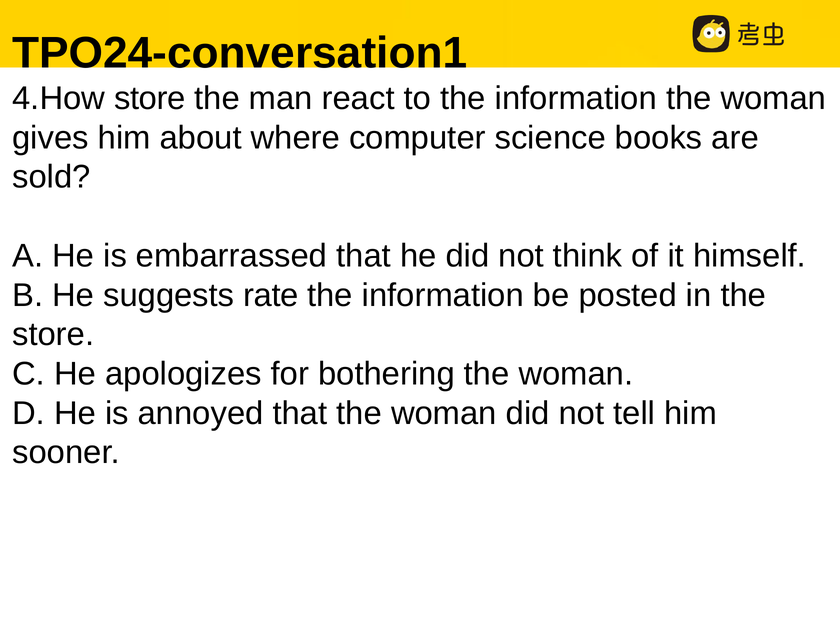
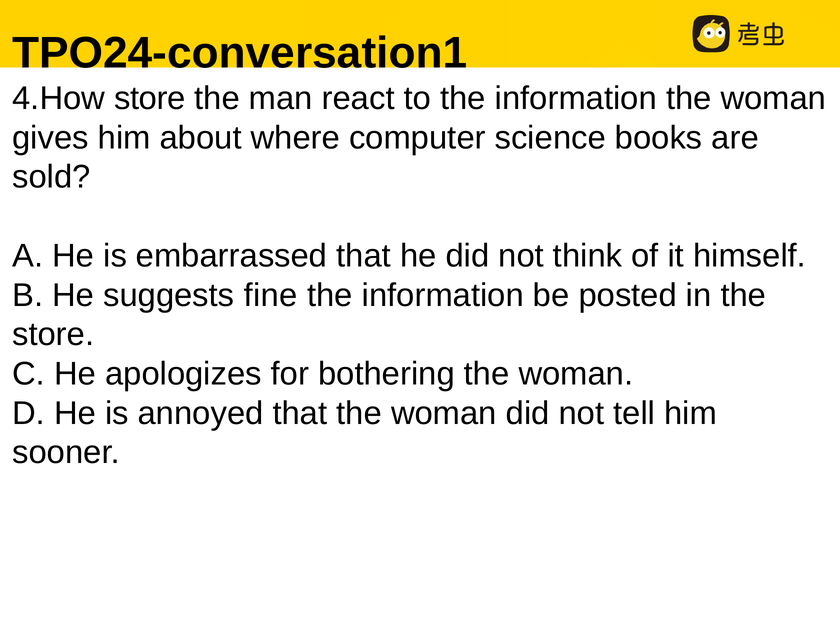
rate: rate -> fine (271, 295)
